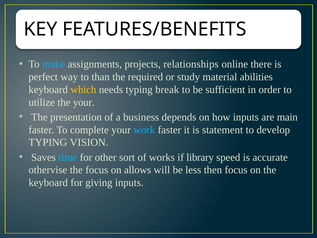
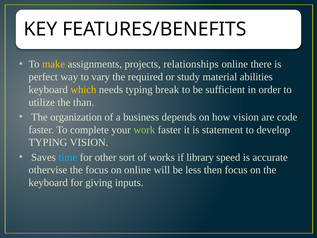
make colour: light blue -> yellow (54, 64)
than: than -> vary (101, 77)
the your: your -> than (84, 102)
presentation: presentation -> organization (76, 117)
how inputs: inputs -> vision (246, 117)
main: main -> code (287, 117)
work colour: light blue -> light green (144, 130)
on allows: allows -> online (138, 170)
